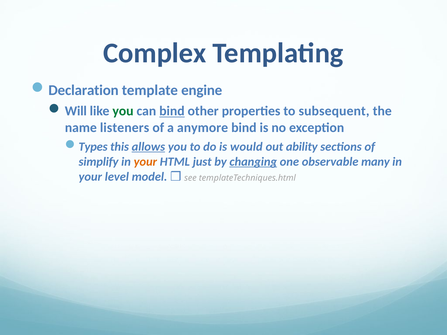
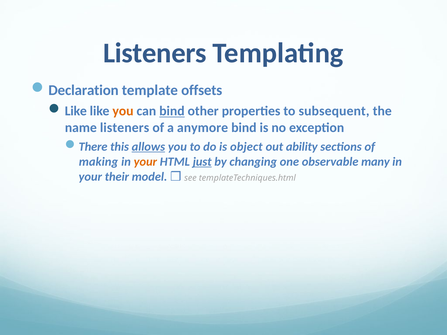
Complex: Complex -> Listeners (155, 53)
engine: engine -> offsets (202, 90)
Will: Will -> Like (76, 111)
you colour: green -> orange (123, 111)
Types: Types -> There (93, 147)
would: would -> object (246, 147)
simplify: simplify -> making (98, 162)
just underline: none -> present (202, 162)
changing underline: present -> none (253, 162)
level: level -> their (117, 177)
